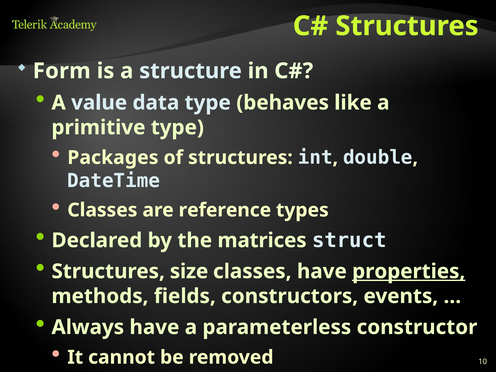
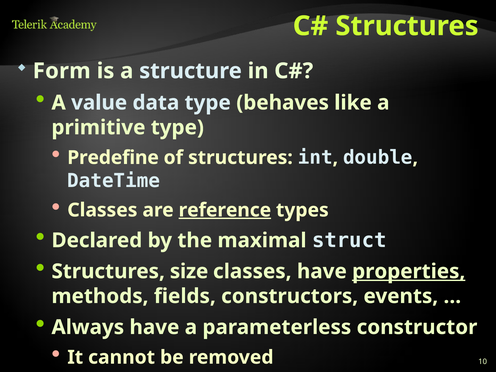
Packages: Packages -> Predefine (113, 158)
reference underline: none -> present (225, 210)
matrices: matrices -> maximal (262, 240)
